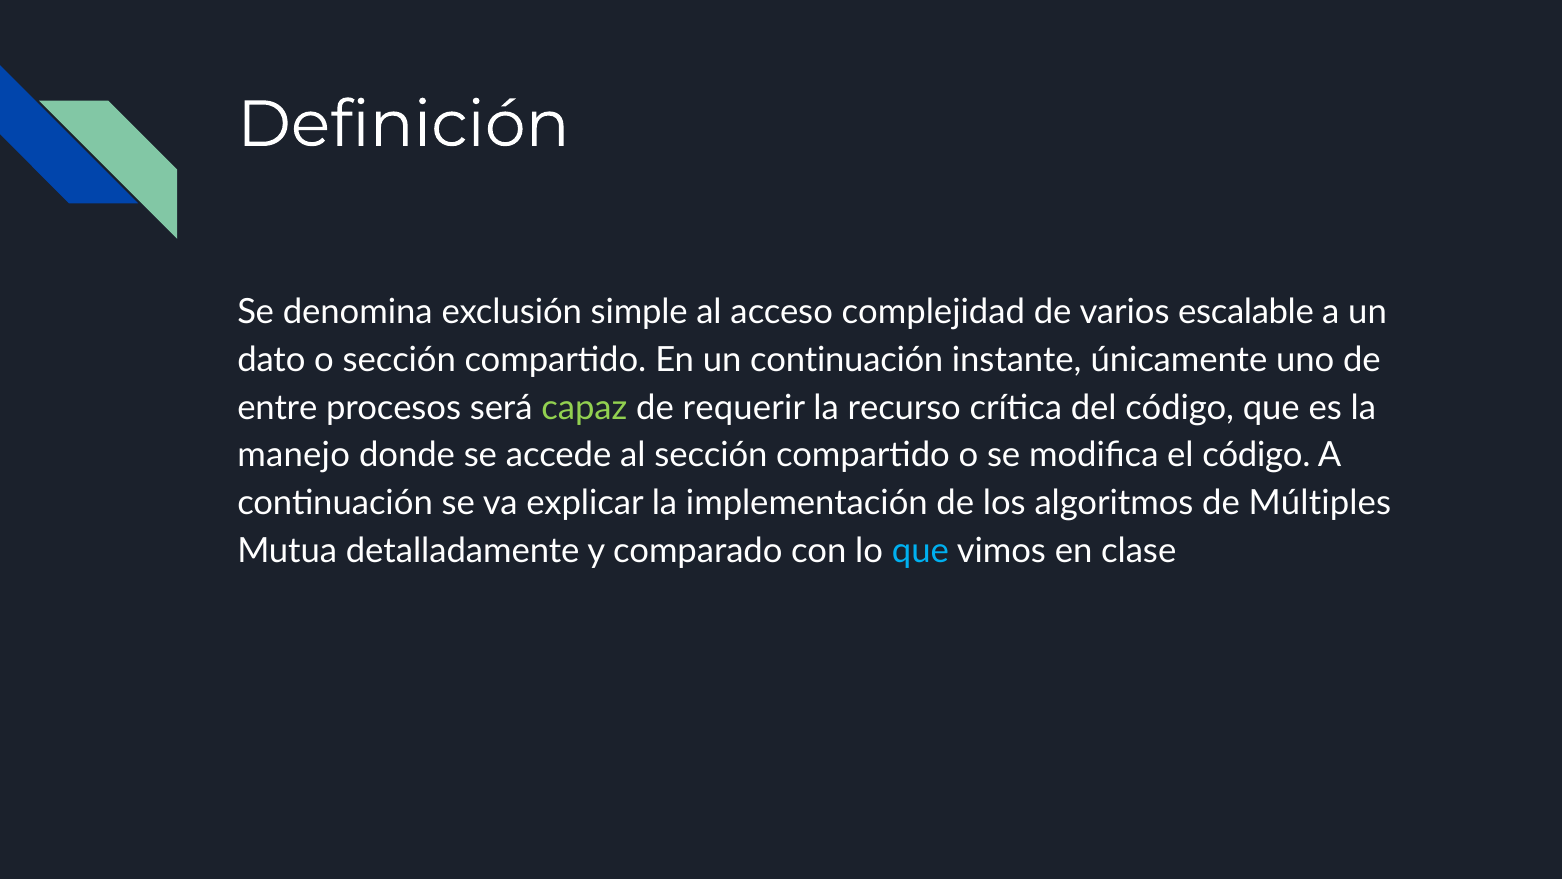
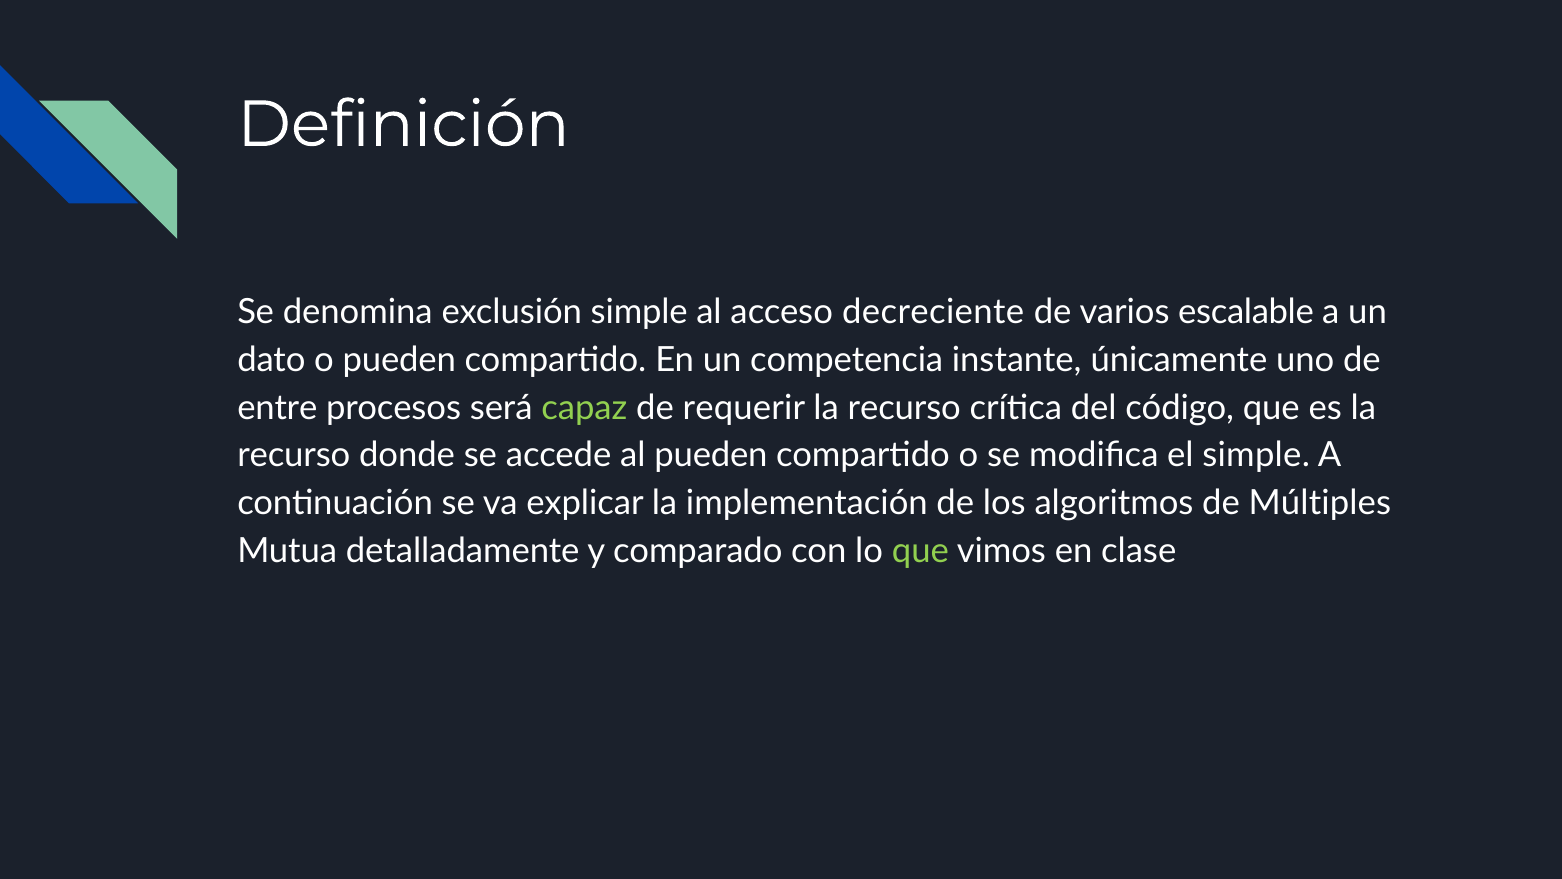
complejidad: complejidad -> decreciente (933, 312)
o sección: sección -> pueden (399, 360)
un continuación: continuación -> competencia (847, 360)
manejo: manejo -> recurso (294, 455)
al sección: sección -> pueden (711, 455)
el código: código -> simple (1256, 455)
que colour: light blue -> light green (920, 551)
